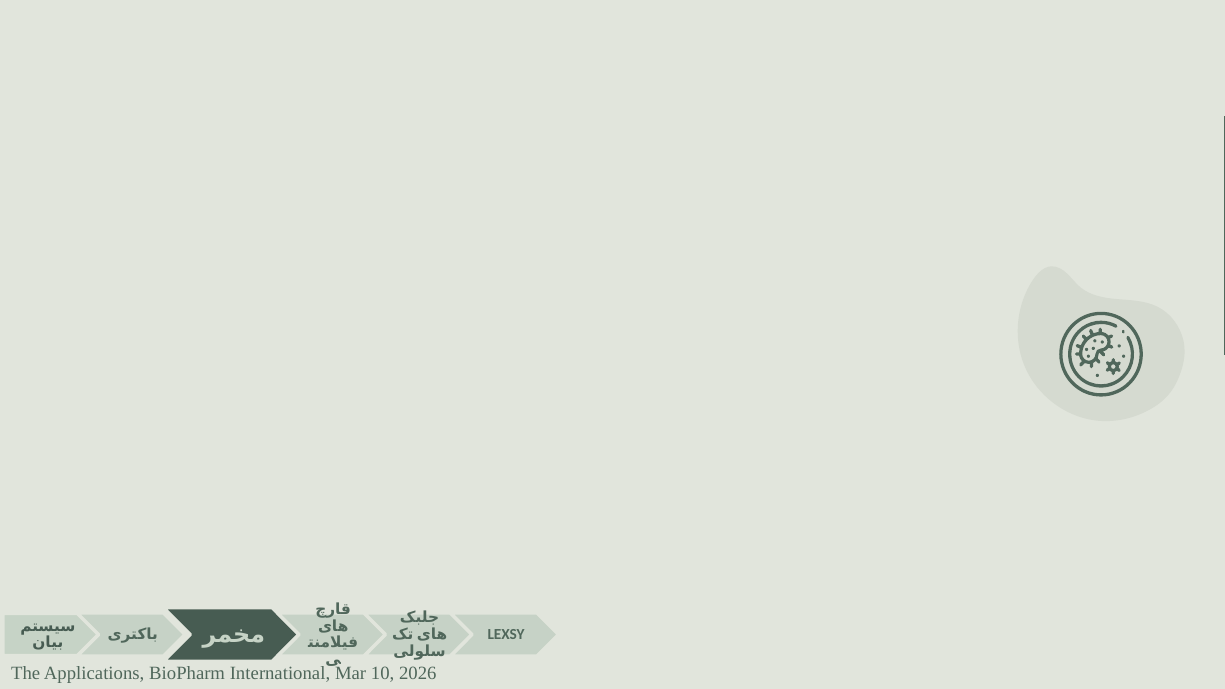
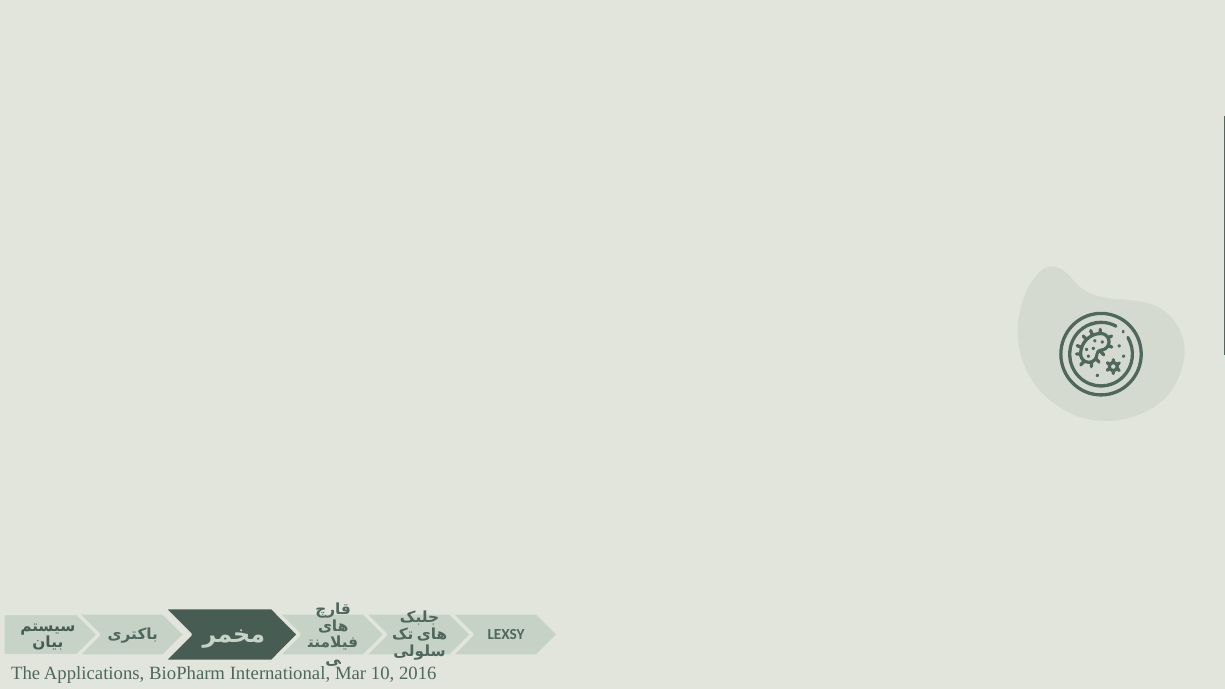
2026: 2026 -> 2016 (418, 673)
